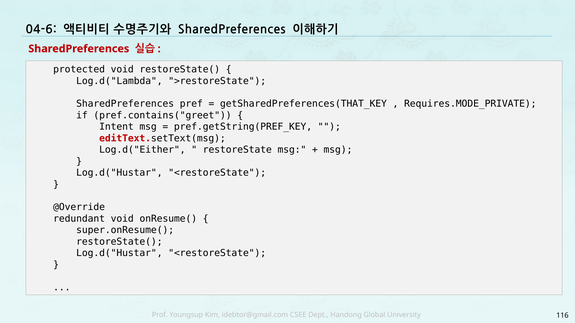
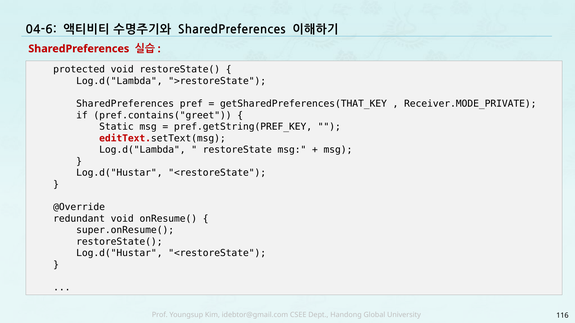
Requires.MODE_PRIVATE: Requires.MODE_PRIVATE -> Receiver.MODE_PRIVATE (470, 104)
Intent: Intent -> Static (116, 127)
Log.d("Either: Log.d("Either -> Log.d("Lambda (142, 150)
